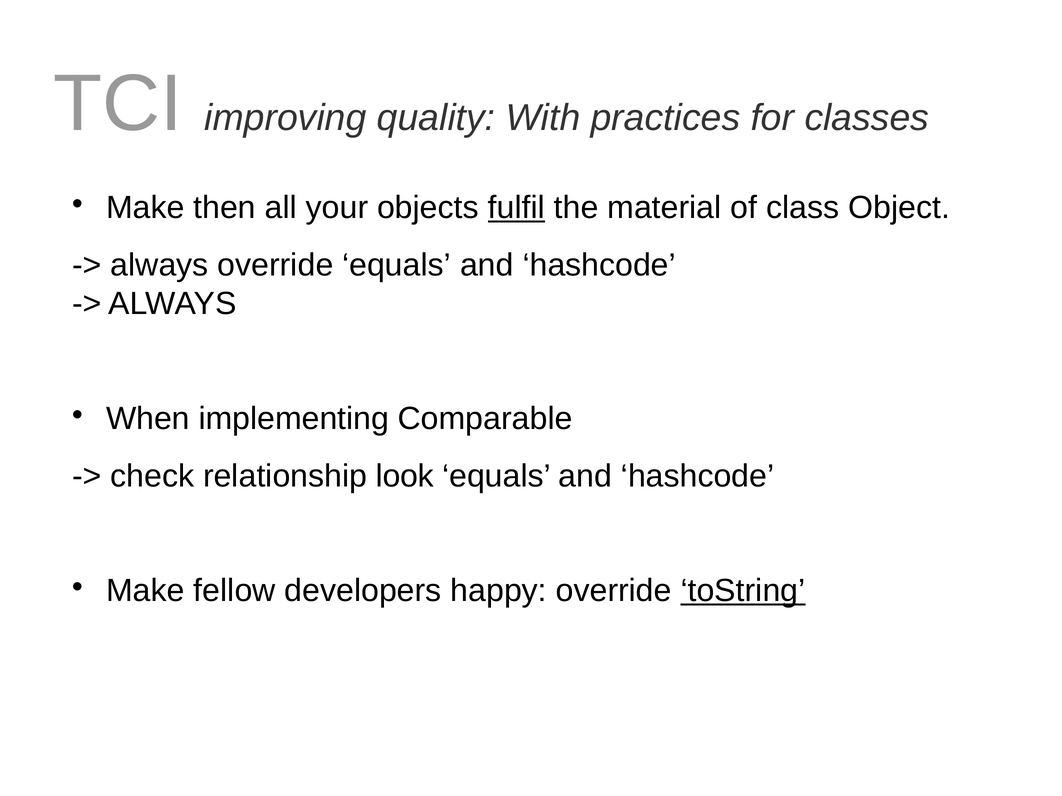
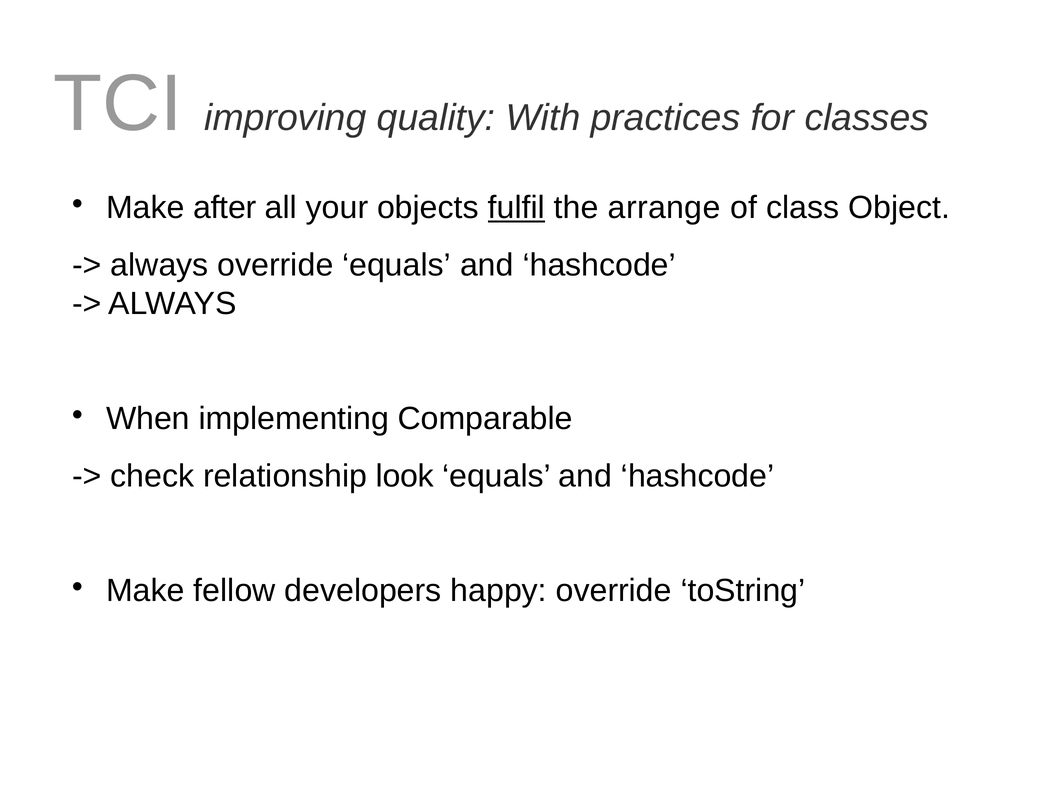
then: then -> after (225, 208)
material: material -> arrange (664, 208)
toString underline: present -> none (743, 591)
